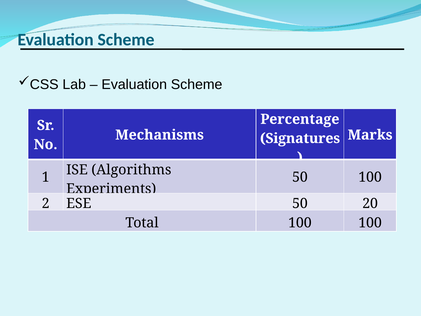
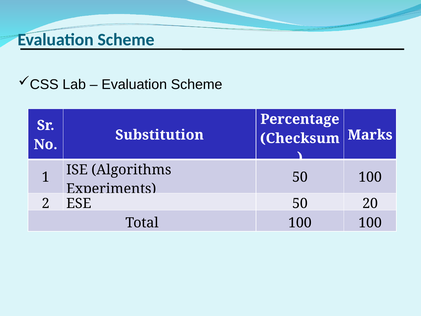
Mechanisms: Mechanisms -> Substitution (160, 135)
Signatures: Signatures -> Checksum (300, 138)
